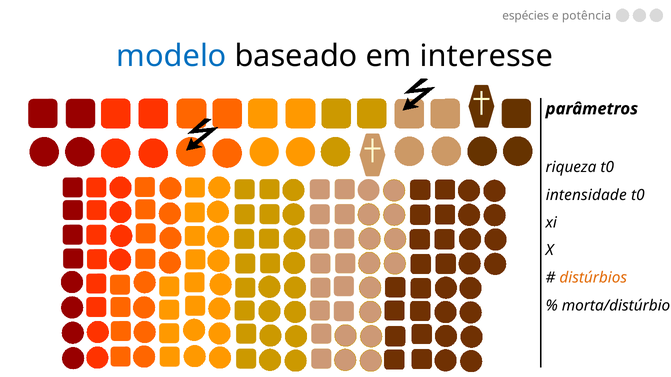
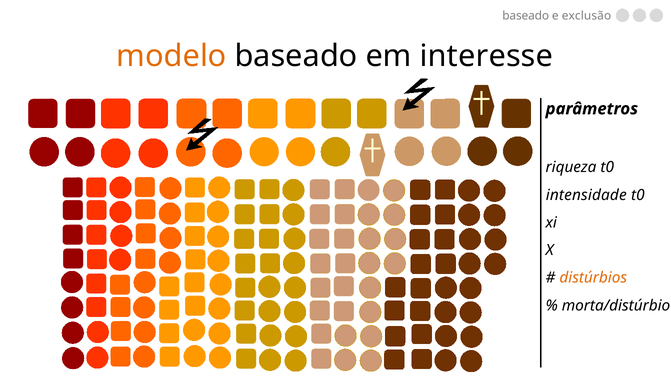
espécies: espécies -> baseado (526, 16)
potência: potência -> exclusão (587, 16)
modelo colour: blue -> orange (172, 56)
